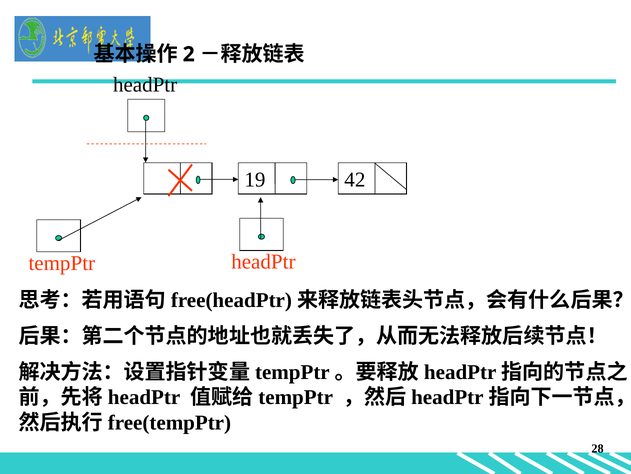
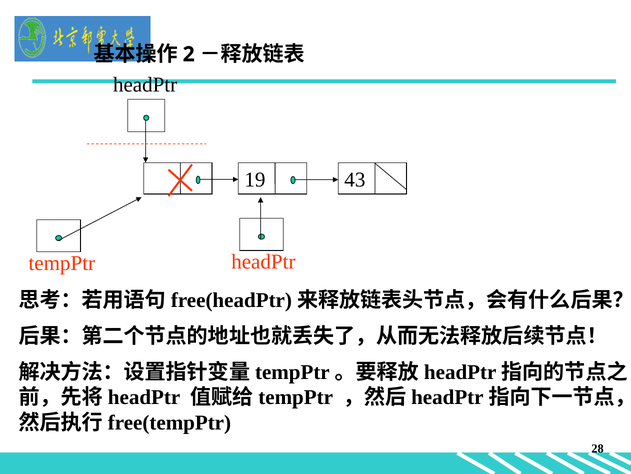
42: 42 -> 43 (355, 180)
